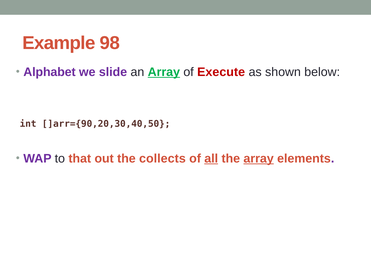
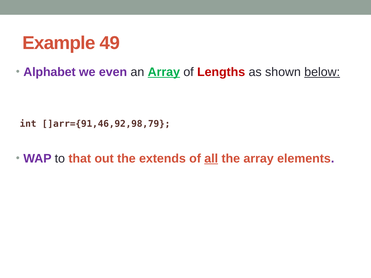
98: 98 -> 49 (110, 43)
slide: slide -> even (113, 72)
Execute: Execute -> Lengths (221, 72)
below underline: none -> present (322, 72)
]arr={90,20,30,40,50: ]arr={90,20,30,40,50 -> ]arr={91,46,92,98,79 (106, 124)
collects: collects -> extends (162, 159)
array underline: present -> none (259, 159)
